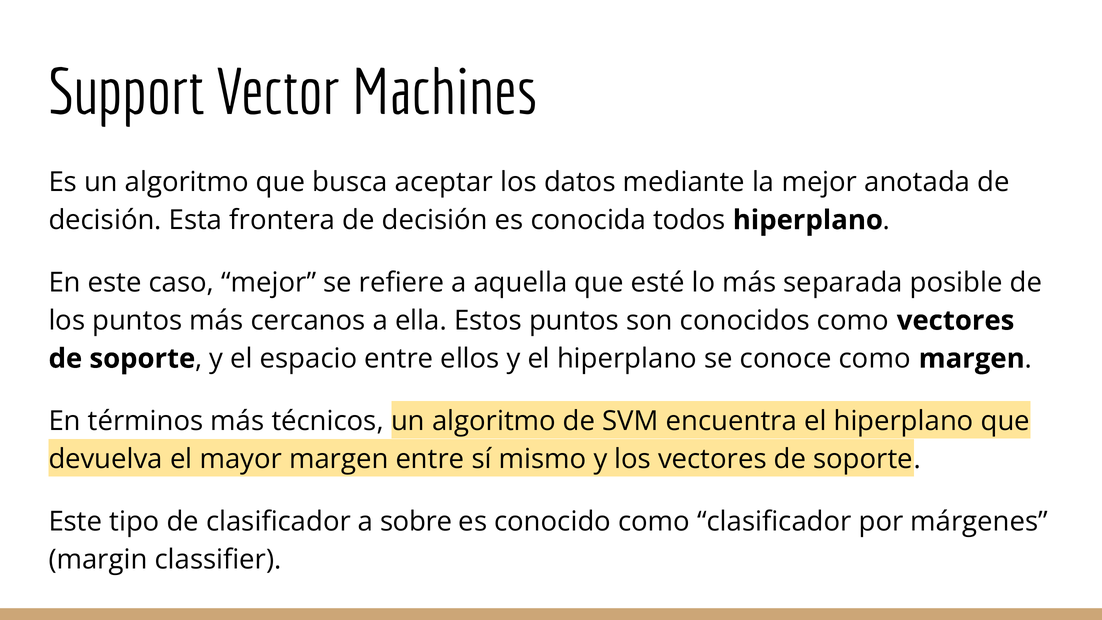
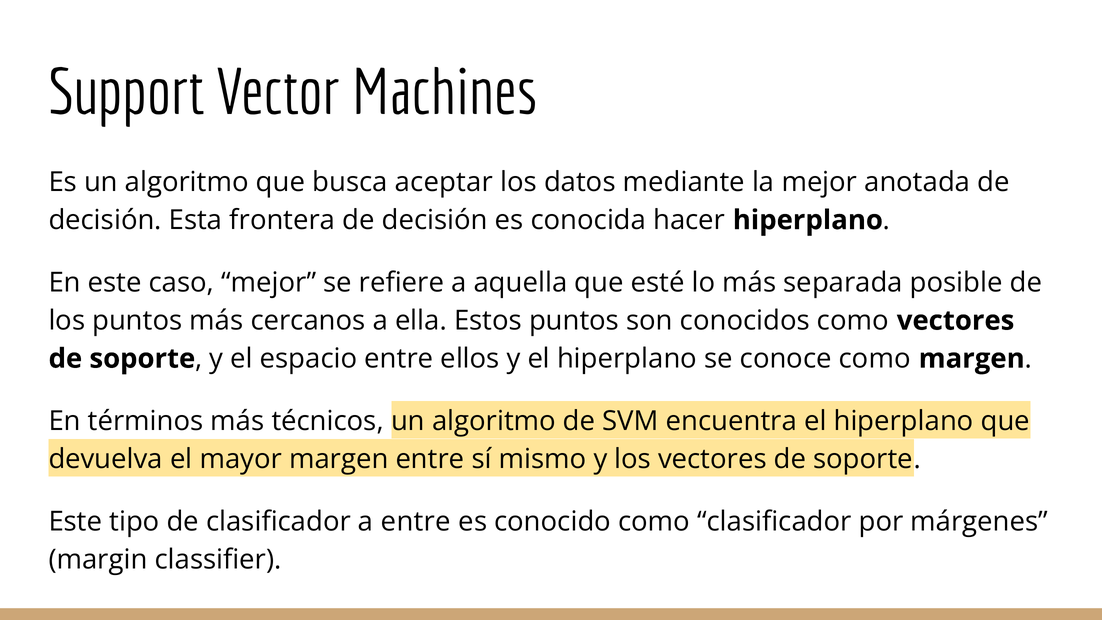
todos: todos -> hacer (689, 220)
a sobre: sobre -> entre (416, 522)
